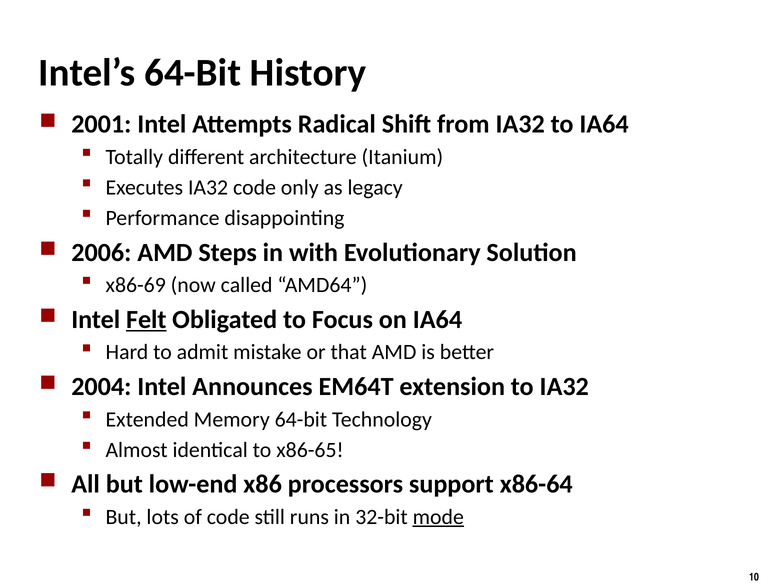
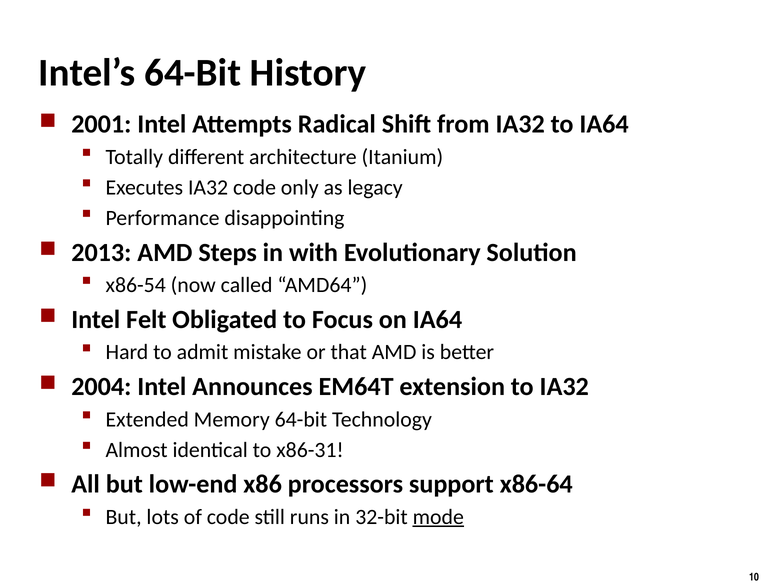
2006: 2006 -> 2013 (101, 252)
x86-69: x86-69 -> x86-54 (136, 285)
Felt underline: present -> none (146, 319)
x86-65: x86-65 -> x86-31 (310, 450)
